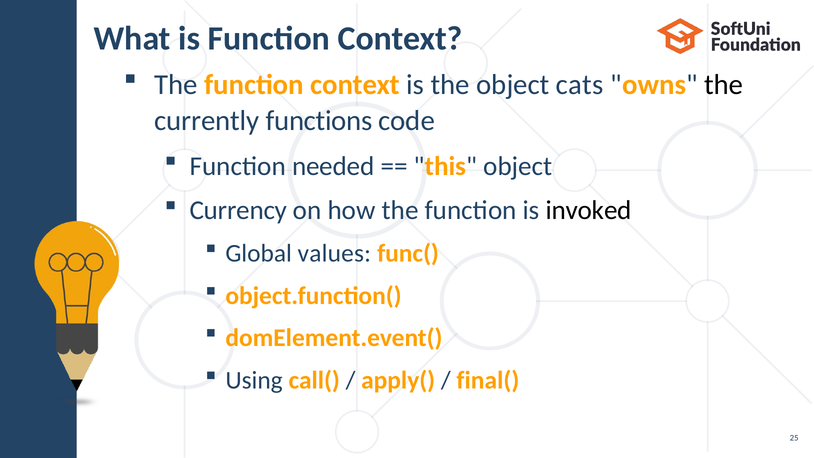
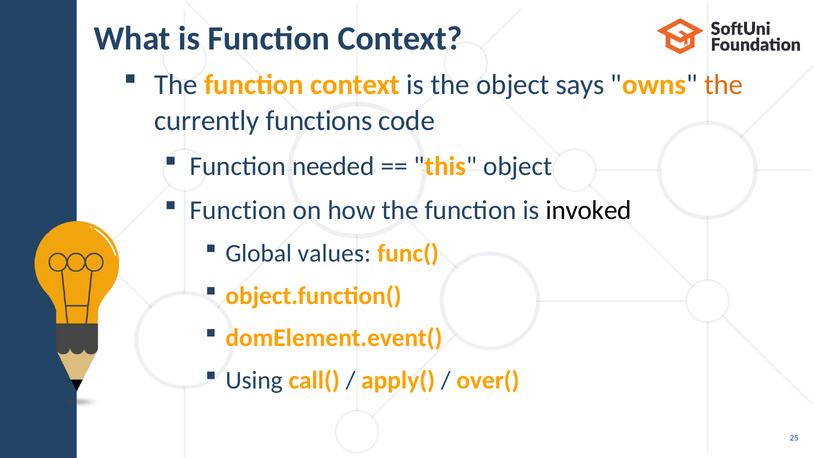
cats: cats -> says (580, 84)
the colour: black -> orange (724, 84)
Currency: Currency -> Function (238, 210)
final(: final( -> over( (488, 380)
